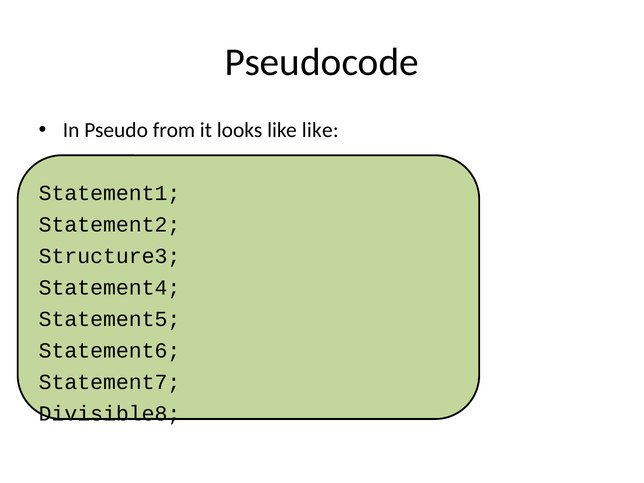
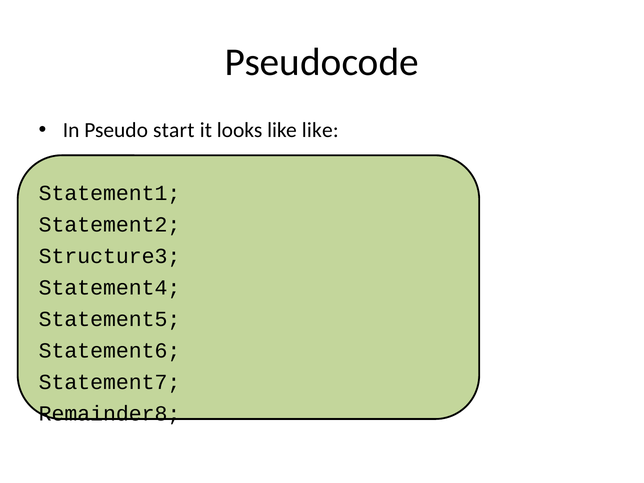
from: from -> start (174, 130)
Divisible8: Divisible8 -> Remainder8 (110, 414)
